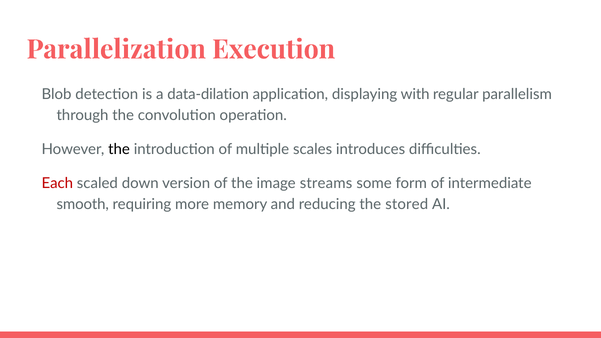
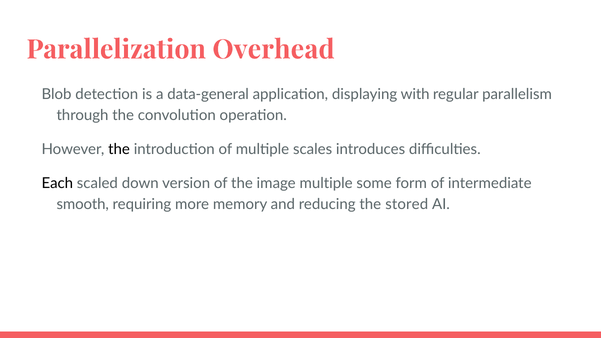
Execution: Execution -> Overhead (273, 50)
data-dilation: data-dilation -> data-general (208, 95)
Each colour: red -> black (57, 183)
image streams: streams -> multiple (326, 183)
